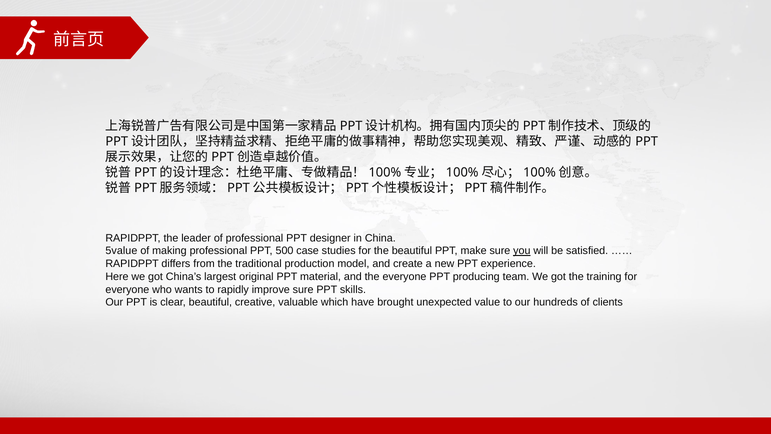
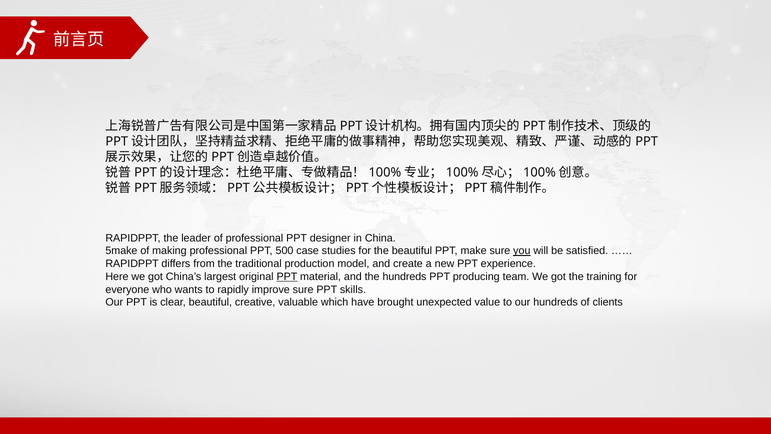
5value: 5value -> 5make (121, 251)
PPT underline: none -> present (287, 276)
the everyone: everyone -> hundreds (404, 276)
